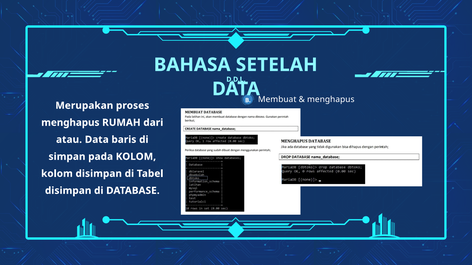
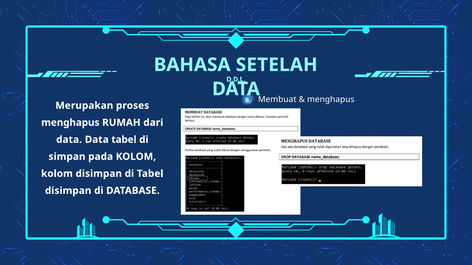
atau: atau -> data (69, 140)
Data baris: baris -> tabel (124, 140)
